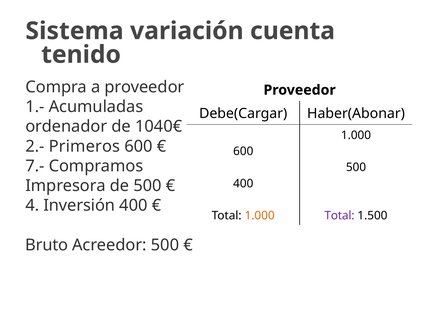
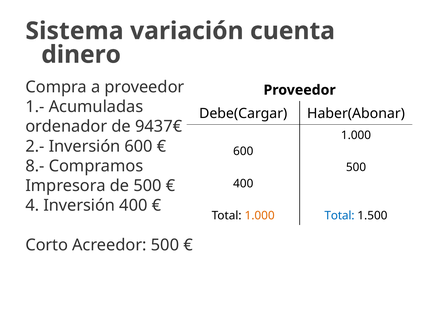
tenido: tenido -> dinero (81, 55)
1040€: 1040€ -> 9437€ (159, 127)
2.- Primeros: Primeros -> Inversión (85, 146)
7.-: 7.- -> 8.- (35, 166)
Total colour: purple -> blue (339, 216)
Bruto: Bruto -> Corto (47, 245)
